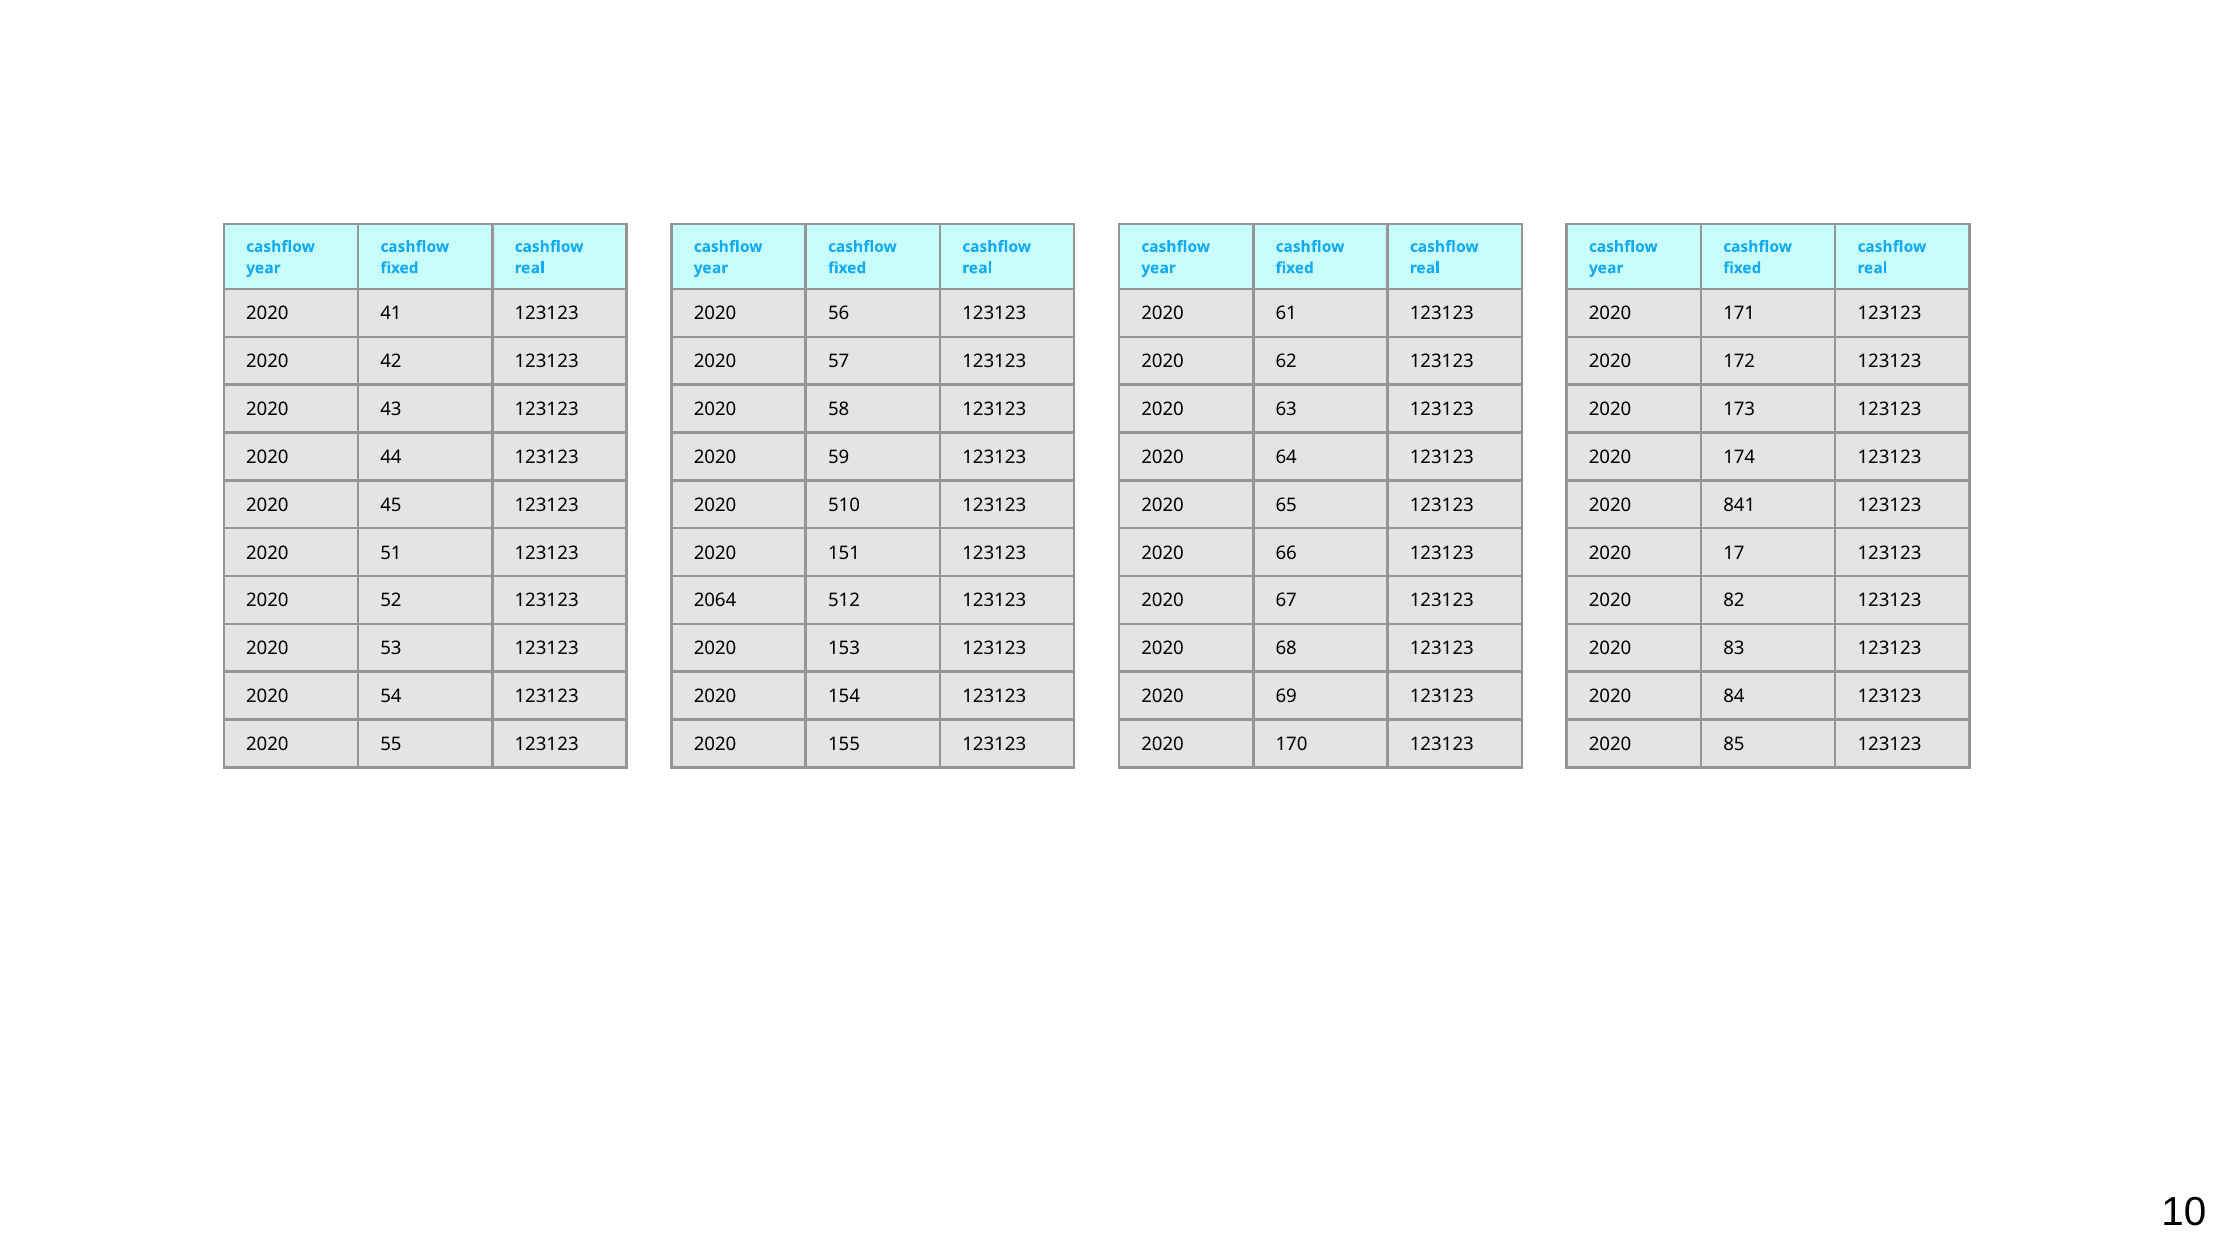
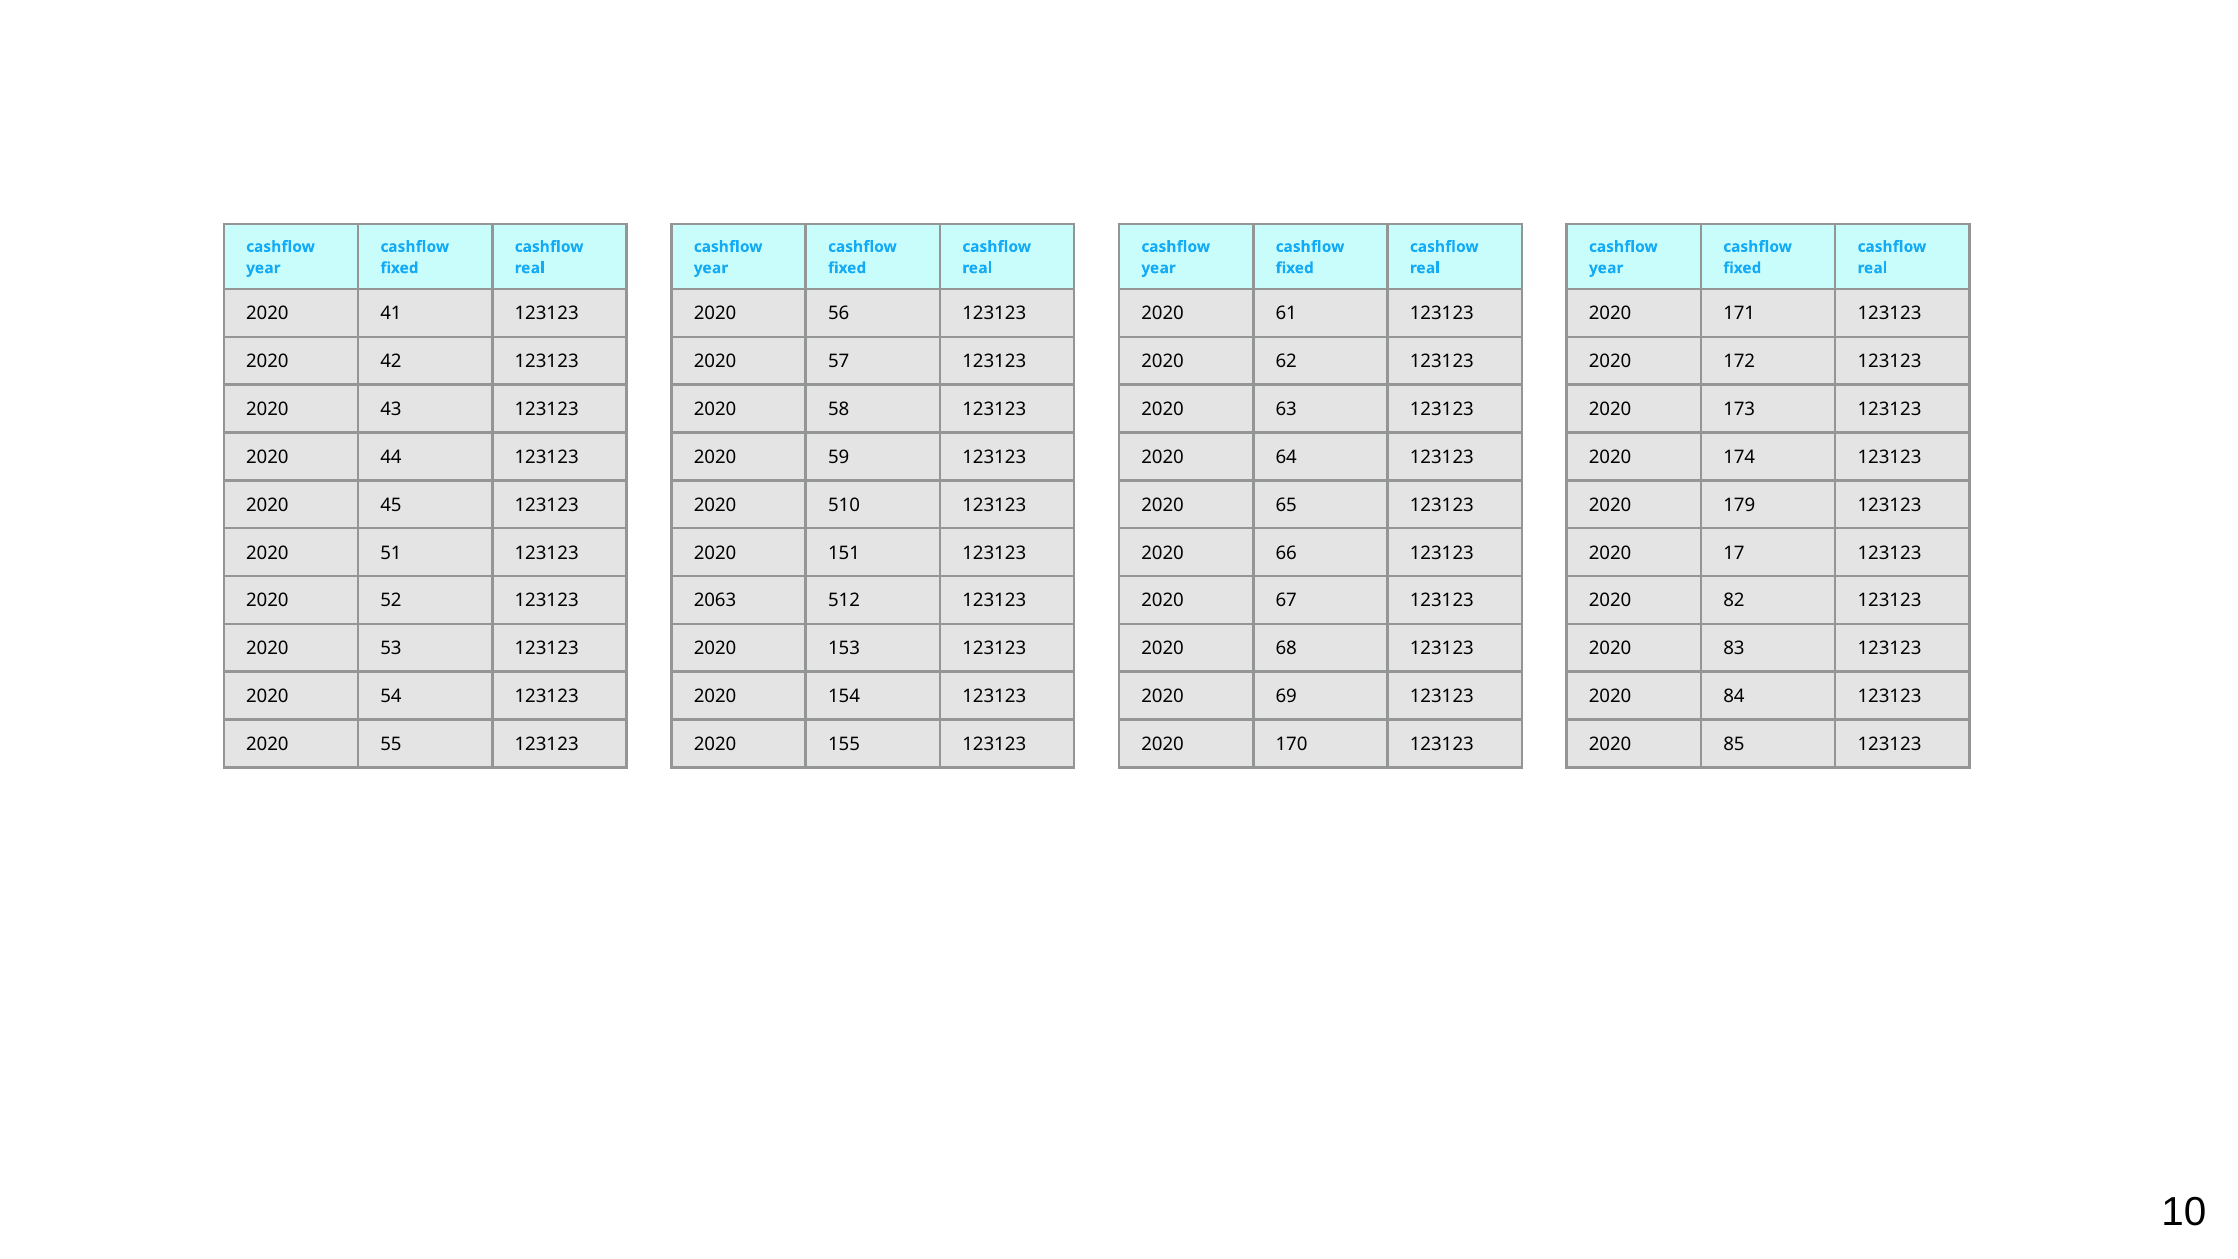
841: 841 -> 179 (1739, 505)
2064: 2064 -> 2063 (715, 601)
